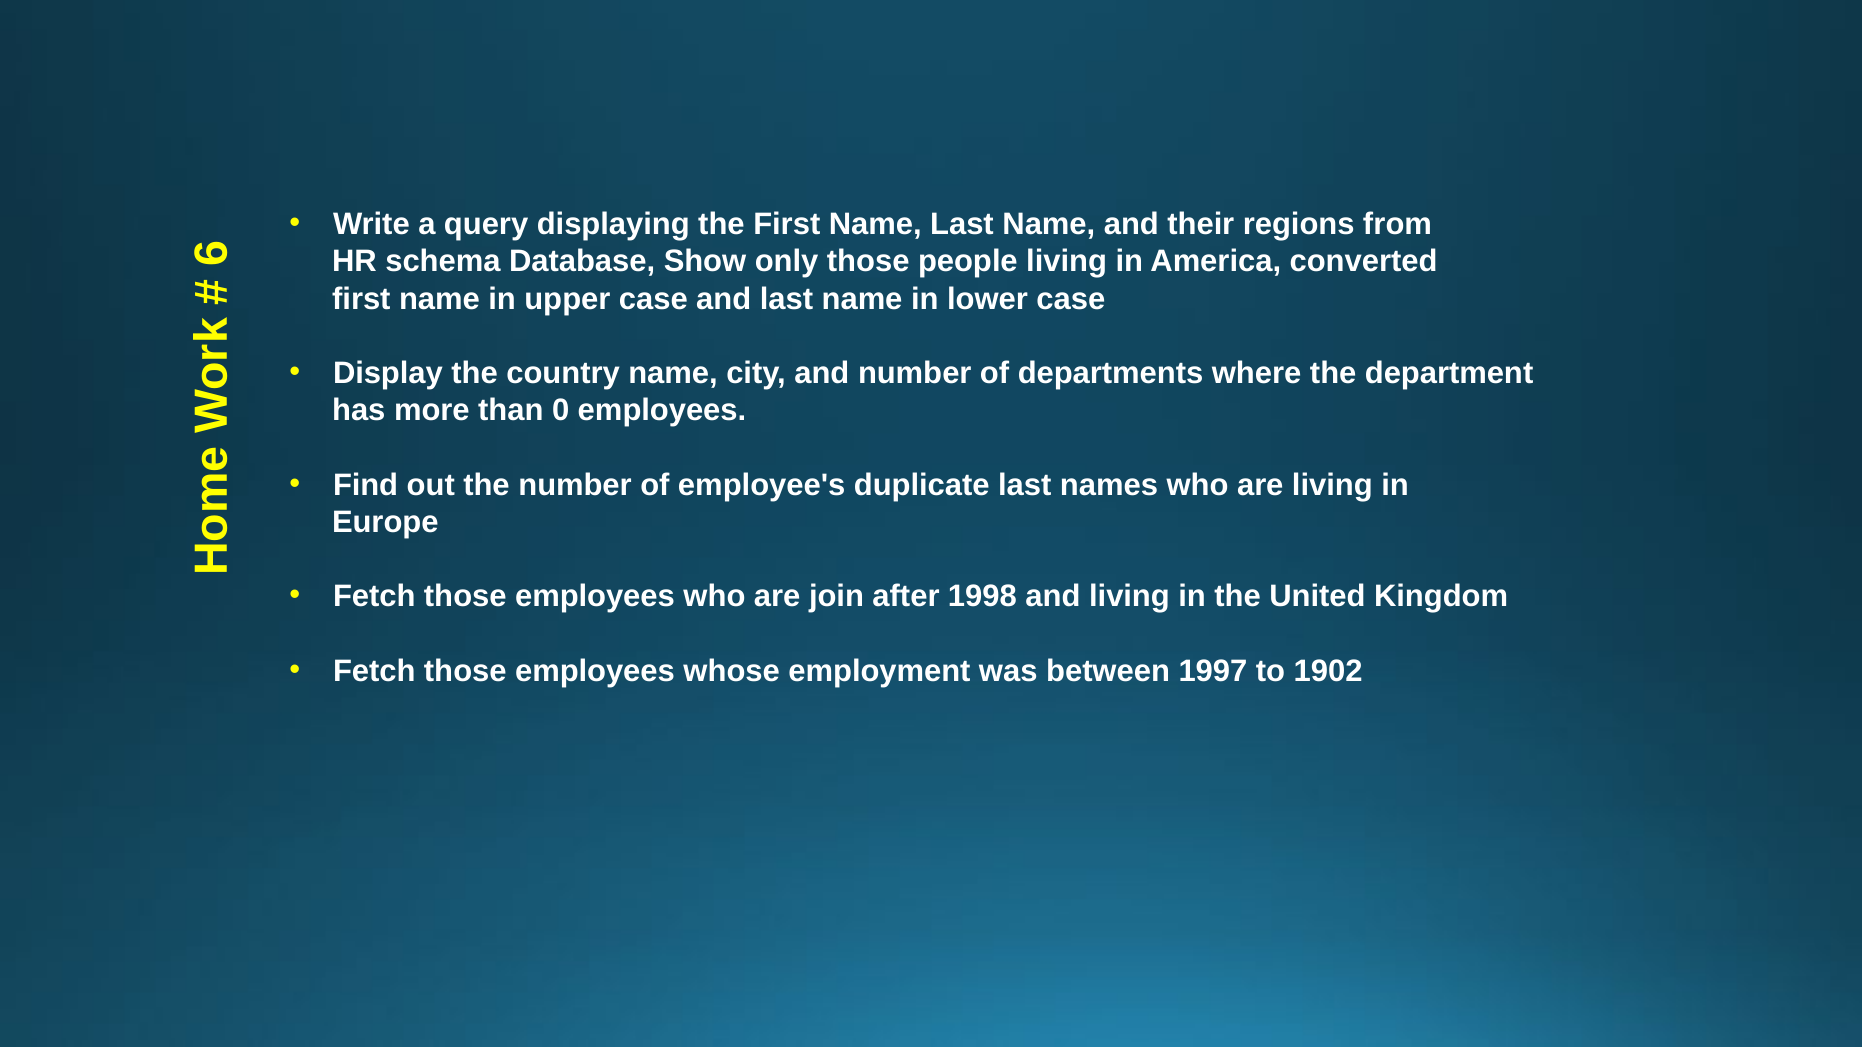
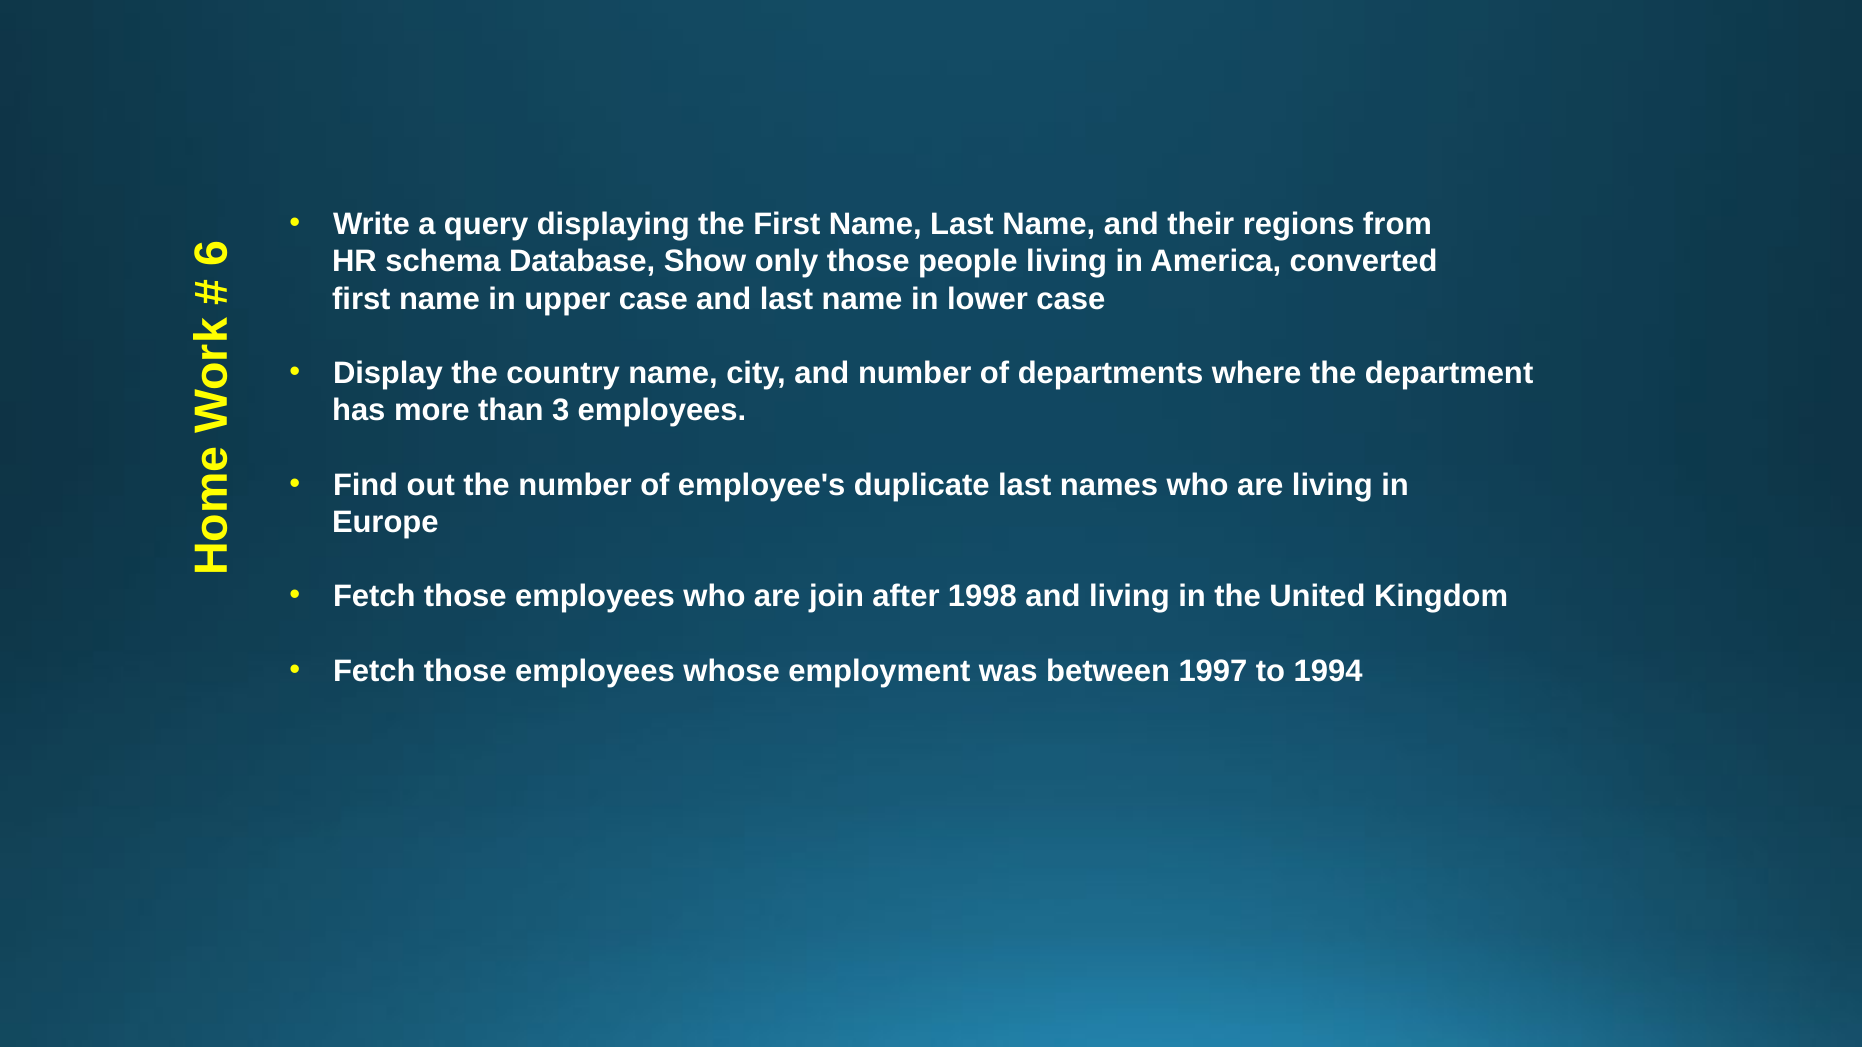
0: 0 -> 3 (561, 411)
1902: 1902 -> 1994 (1328, 671)
